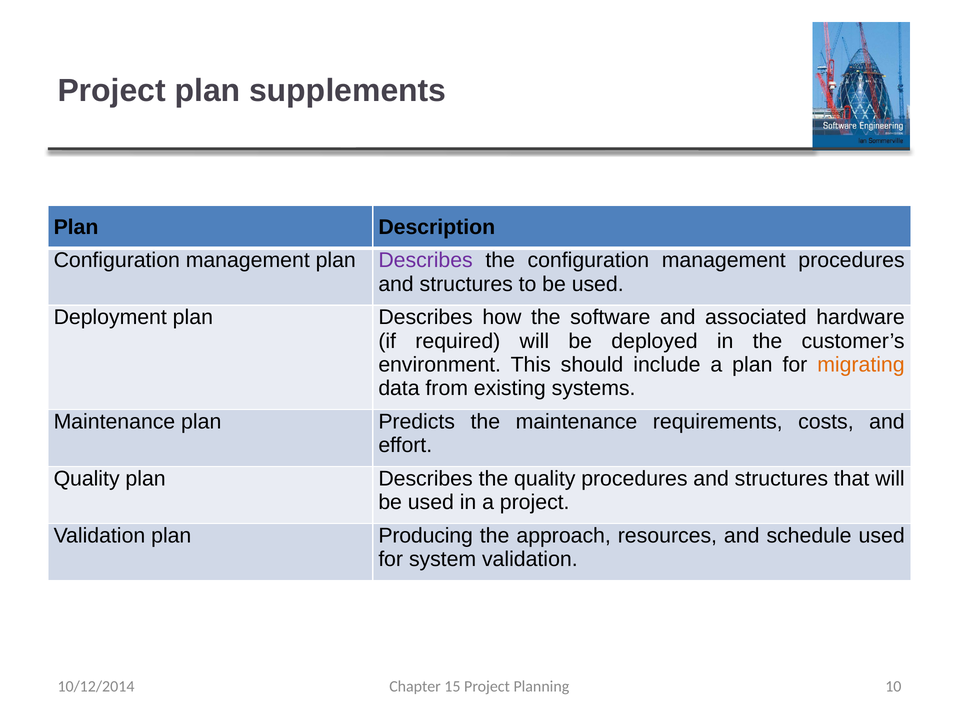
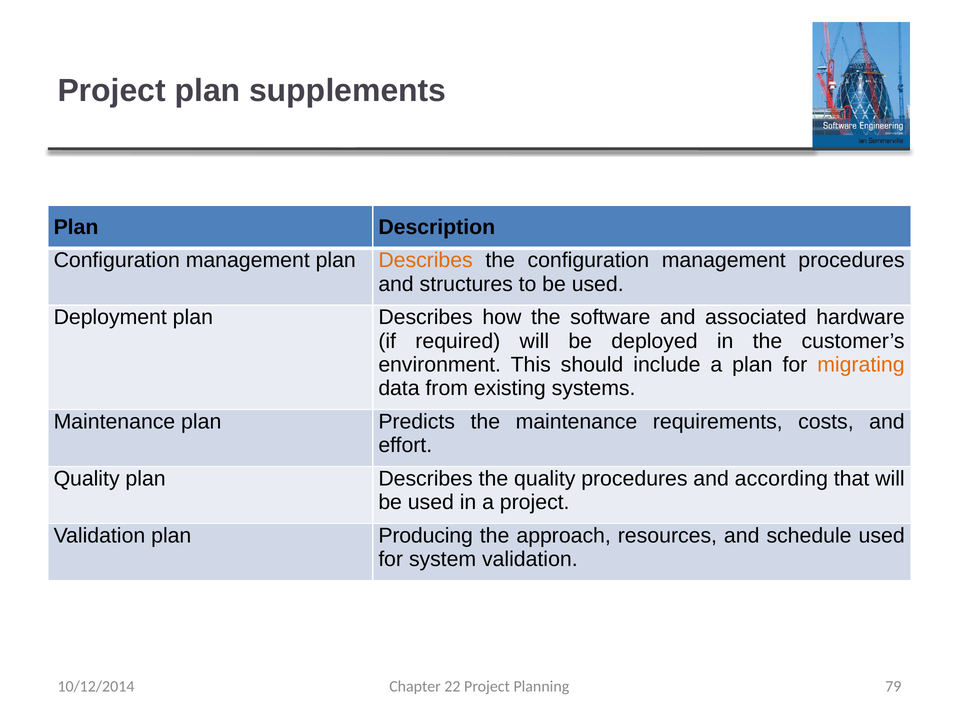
Describes colour: purple -> orange (426, 261)
quality procedures and structures: structures -> according (781, 479)
15: 15 -> 22 (452, 687)
10: 10 -> 79 (893, 687)
